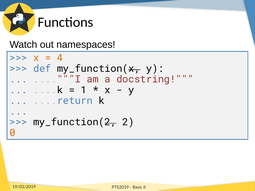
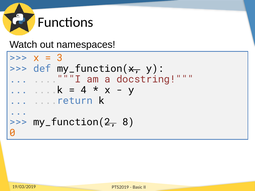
4: 4 -> 3 (60, 58)
1: 1 -> 4 (84, 90)
2: 2 -> 8 (128, 122)
